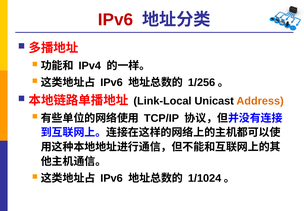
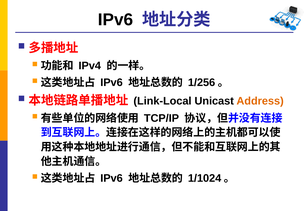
IPv6 colour: red -> black (116, 20)
